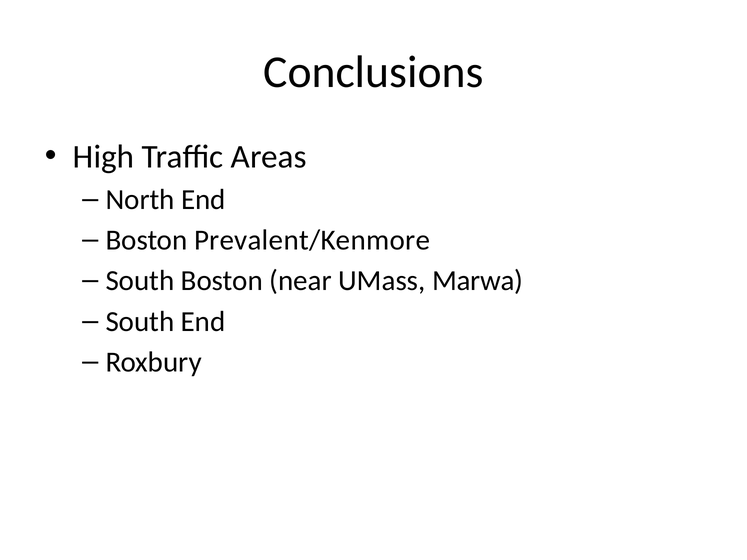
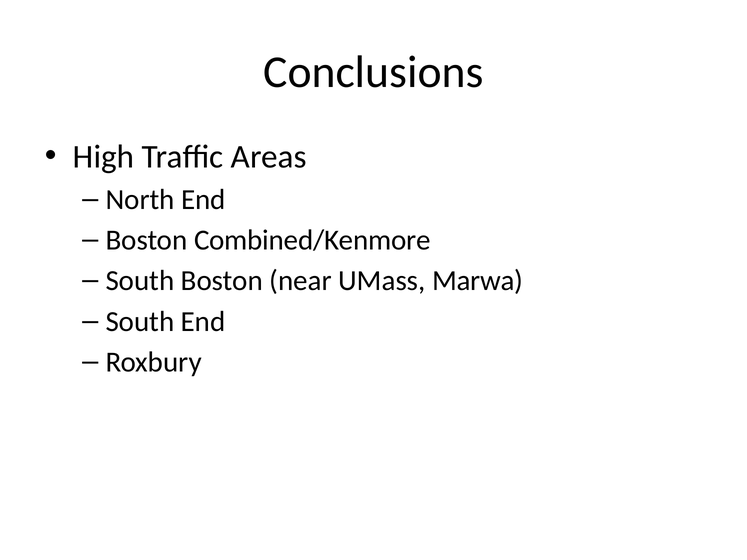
Prevalent/Kenmore: Prevalent/Kenmore -> Combined/Kenmore (312, 240)
